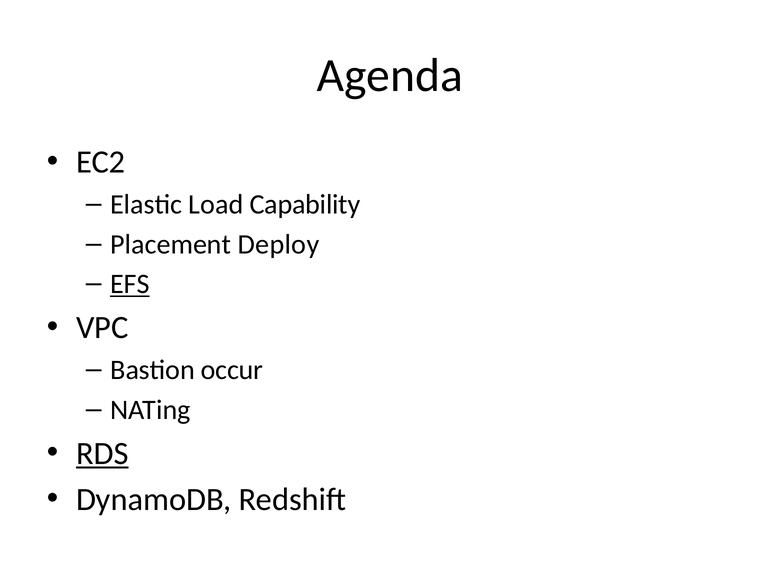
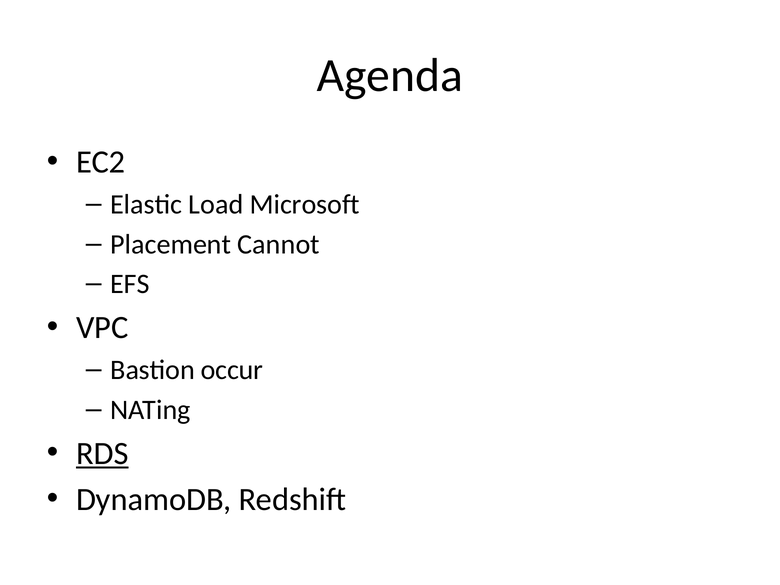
Capability: Capability -> Microsoft (305, 204)
Deploy: Deploy -> Cannot (279, 244)
EFS underline: present -> none (130, 284)
